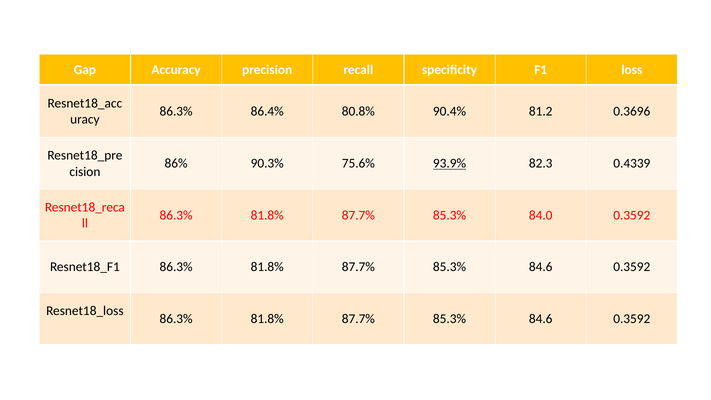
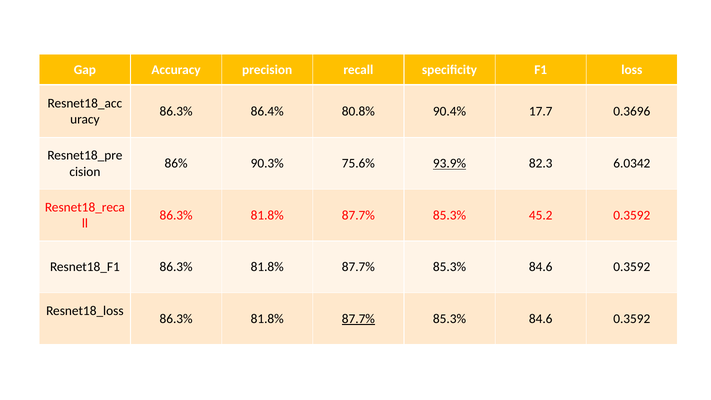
81.2: 81.2 -> 17.7 (541, 111)
0.4339: 0.4339 -> 6.0342 (632, 163)
84.0: 84.0 -> 45.2 (541, 215)
87.7% underline: none -> present (358, 319)
